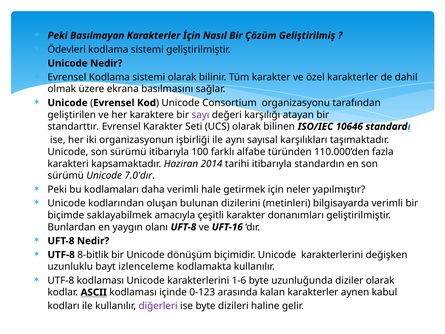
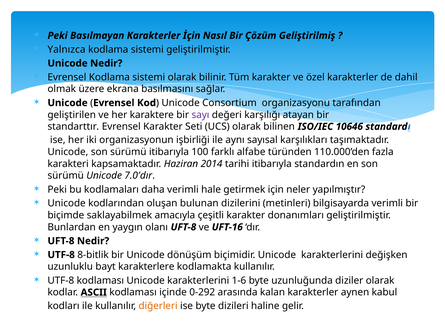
Ödevleri: Ödevleri -> Yalnızca (67, 49)
izlenceleme: izlenceleme -> karakterlere (146, 266)
0-123: 0-123 -> 0-292 (202, 292)
diğerleri colour: purple -> orange (158, 306)
